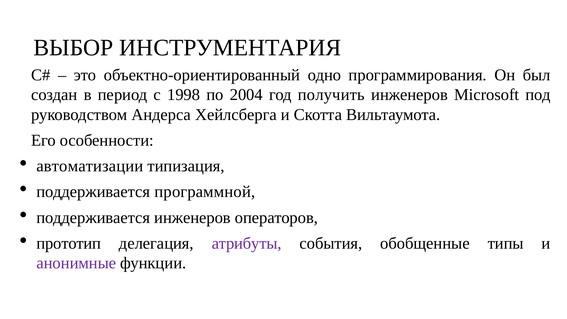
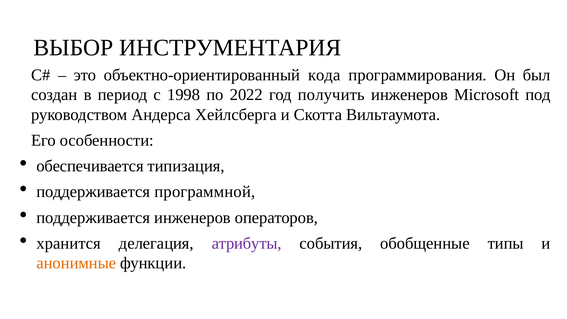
одно: одно -> кода (324, 75)
2004: 2004 -> 2022 (246, 95)
автоматизации: автоматизации -> обеспечивается (90, 166)
прототип: прототип -> хранится (69, 243)
анонимные colour: purple -> orange (76, 263)
